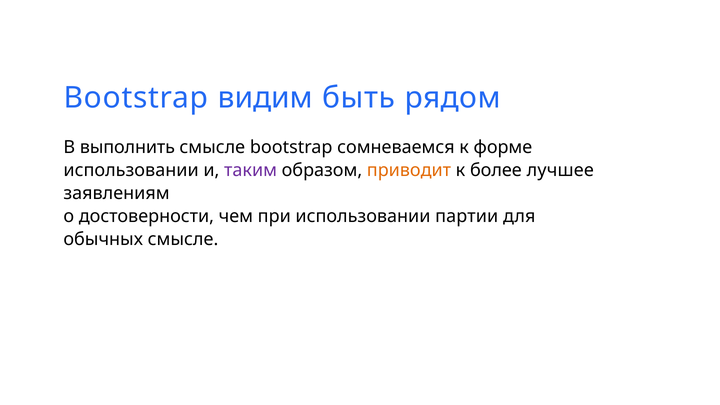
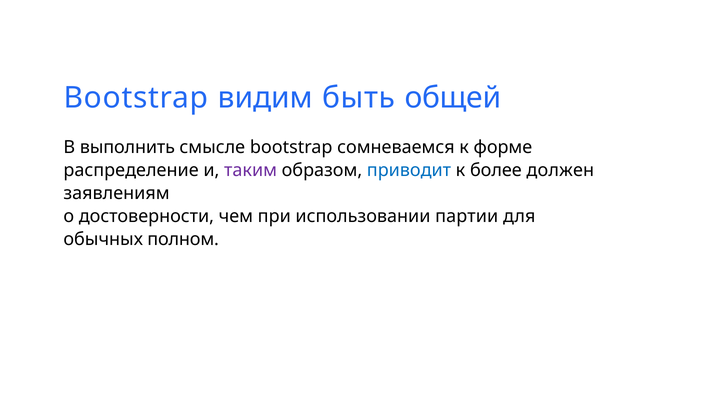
рядом: рядом -> общей (453, 98)
использовании: использовании -> распределение (131, 170)
приводит colour: orange -> blue (409, 170)
лучшее: лучшее -> должен (560, 170)
обычных смысле: смысле -> полном (183, 240)
